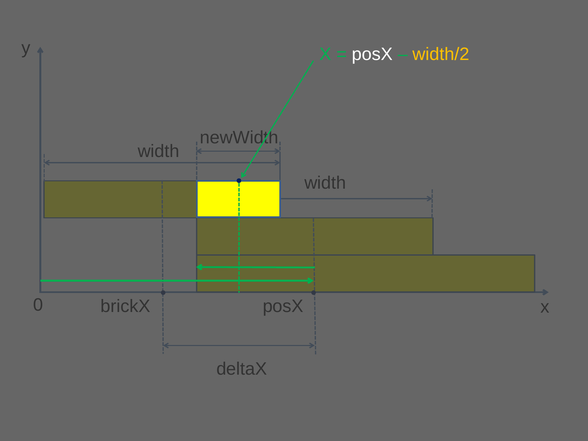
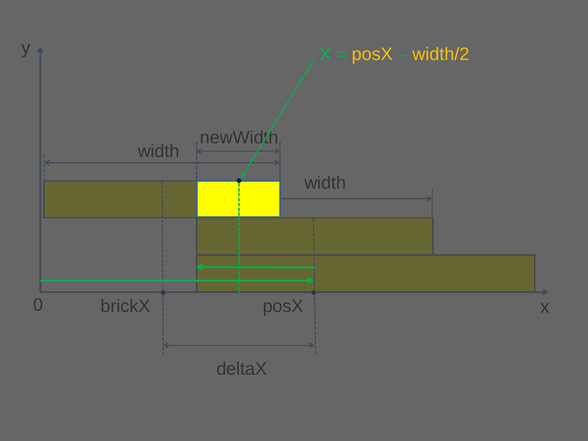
posX colour: white -> yellow (372, 54)
